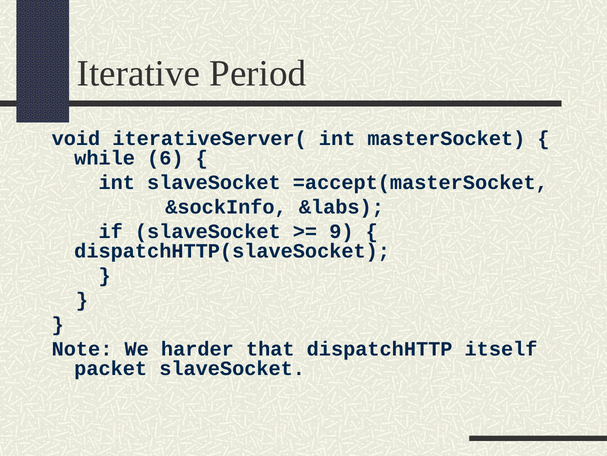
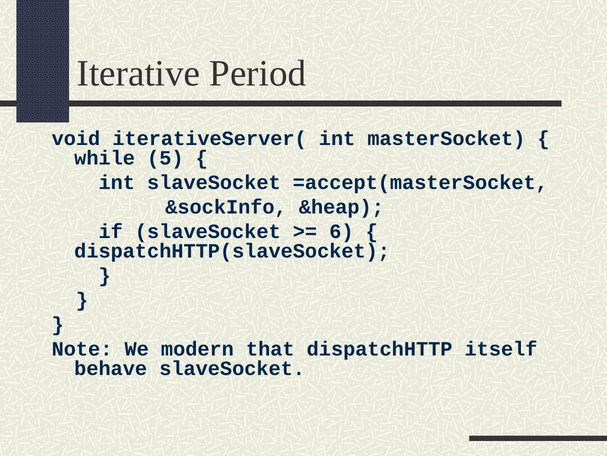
6: 6 -> 5 (165, 158)
&labs: &labs -> &heap (341, 207)
9: 9 -> 6 (341, 231)
harder: harder -> modern (197, 349)
packet: packet -> behave (111, 368)
